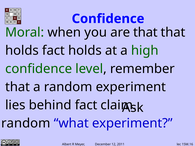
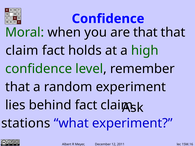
holds: holds -> claim (22, 51)
random: random -> stations (26, 123)
